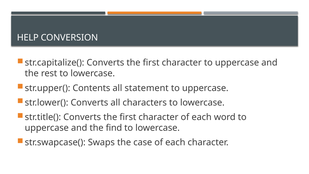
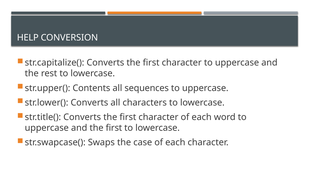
statement: statement -> sequences (147, 88)
and the find: find -> first (114, 128)
